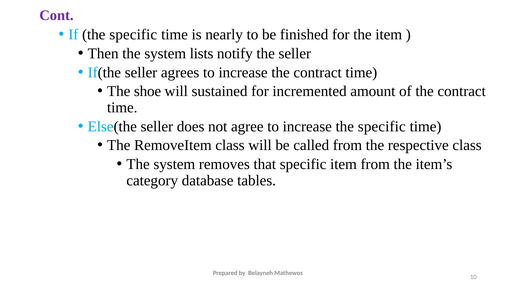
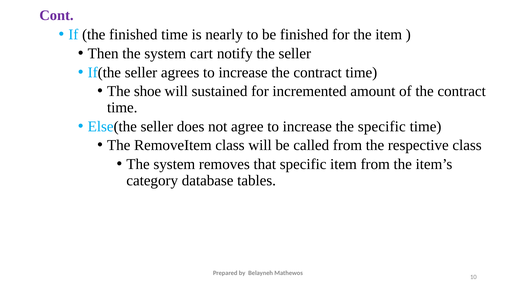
If the specific: specific -> finished (133, 35)
lists: lists -> cart (201, 54)
